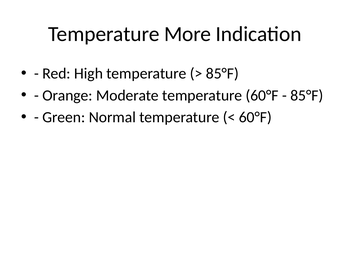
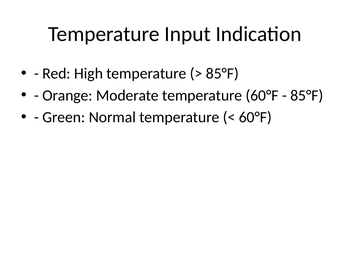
More: More -> Input (188, 34)
